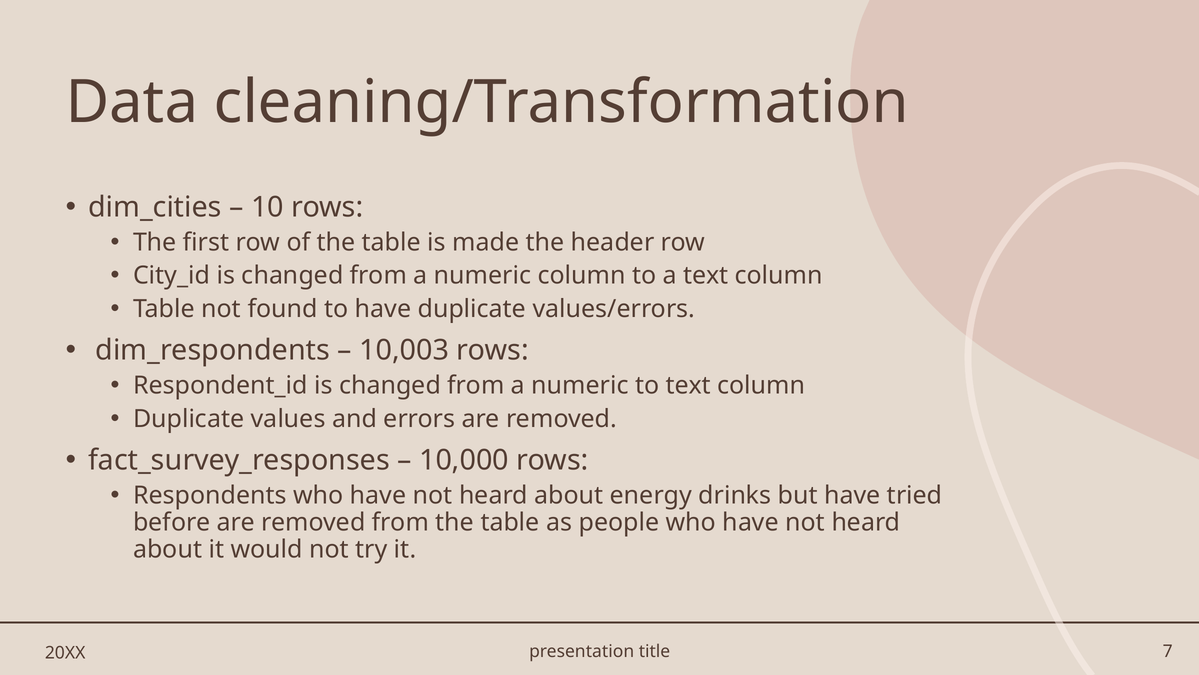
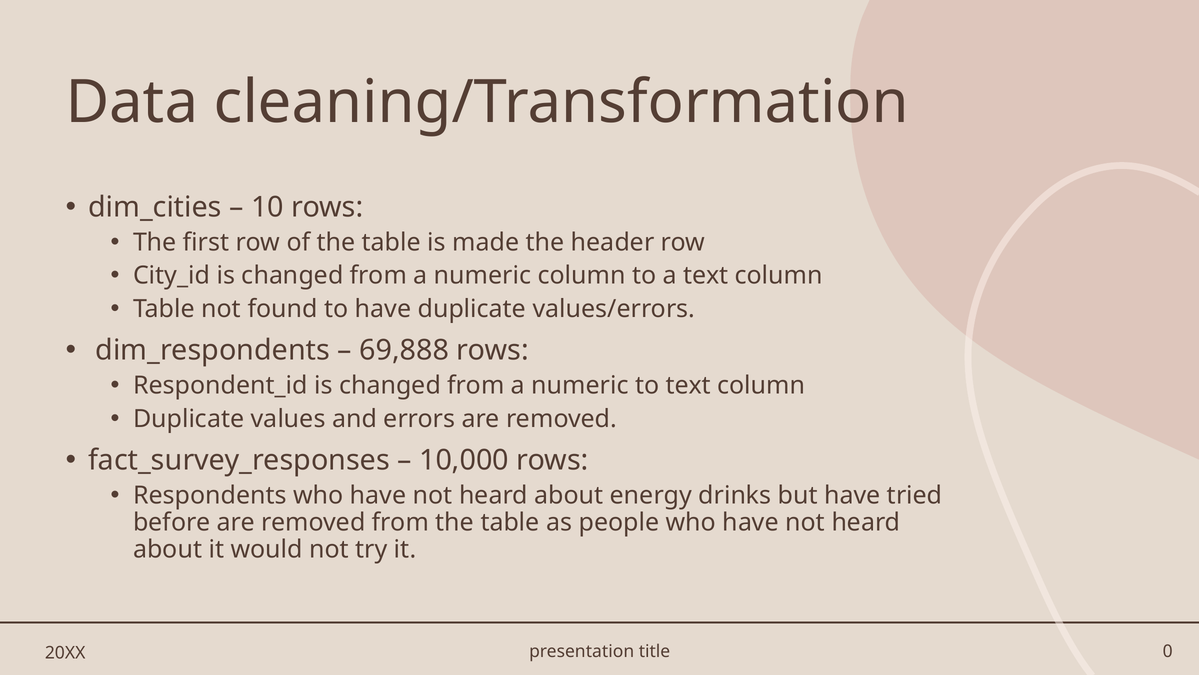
10,003: 10,003 -> 69,888 (404, 350)
7: 7 -> 0 (1168, 651)
